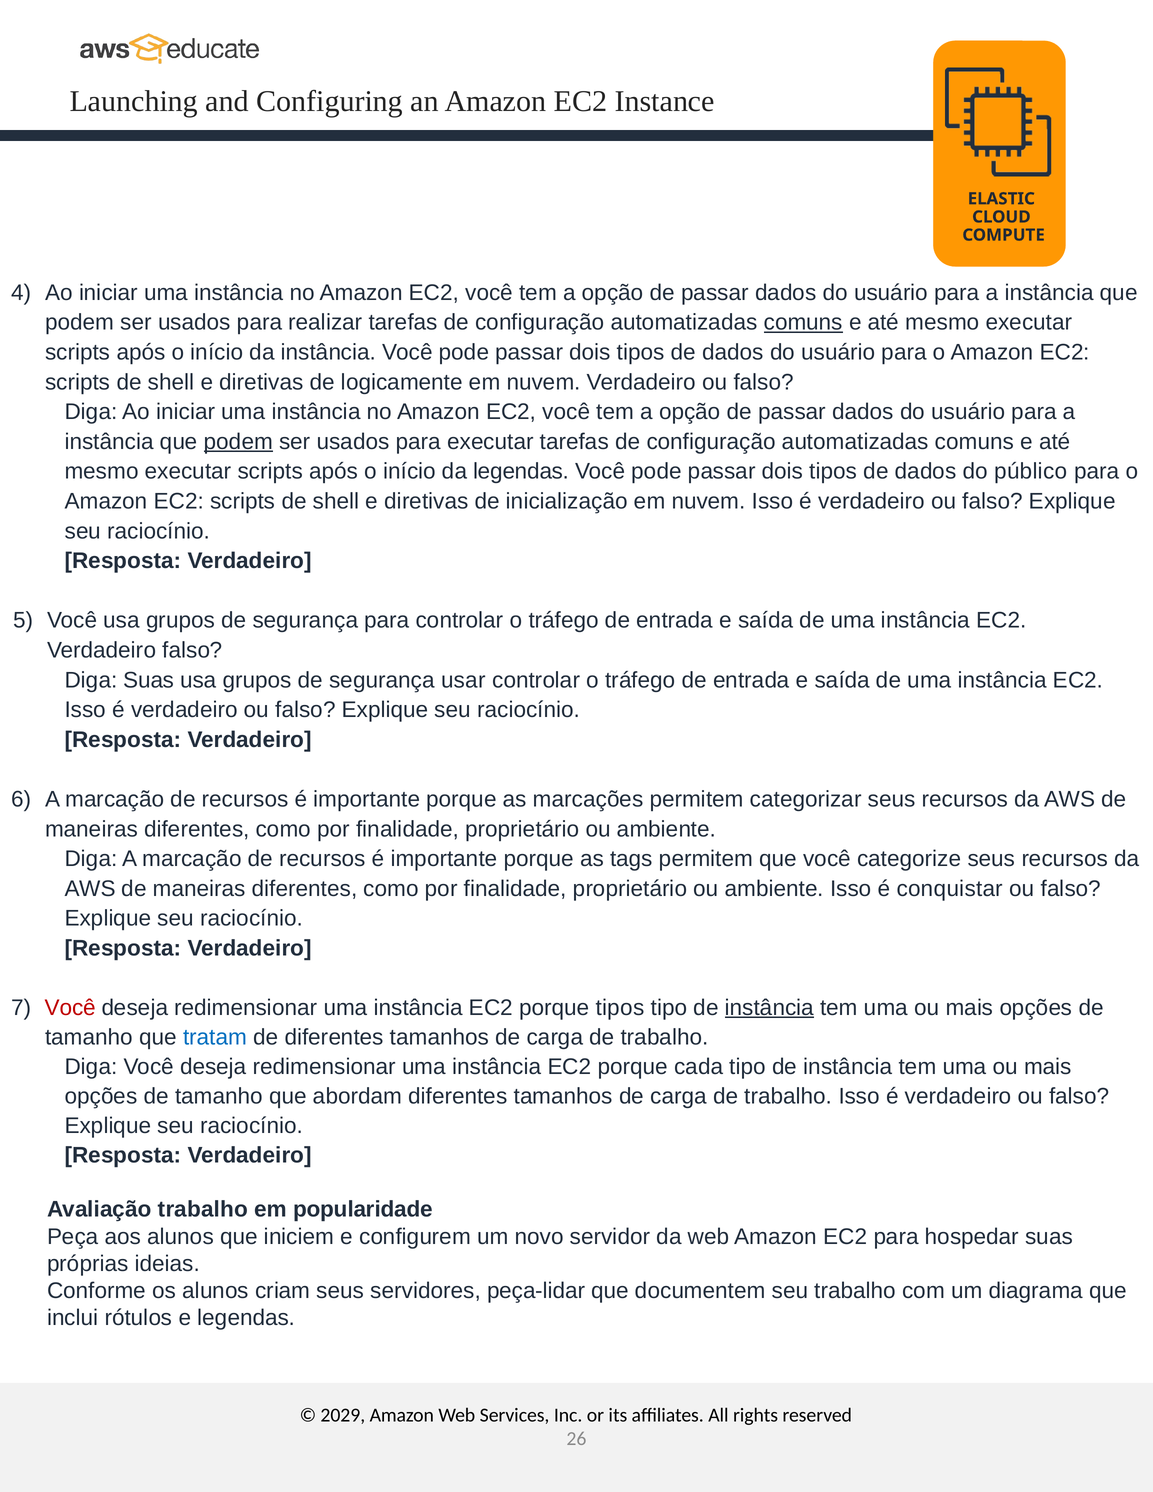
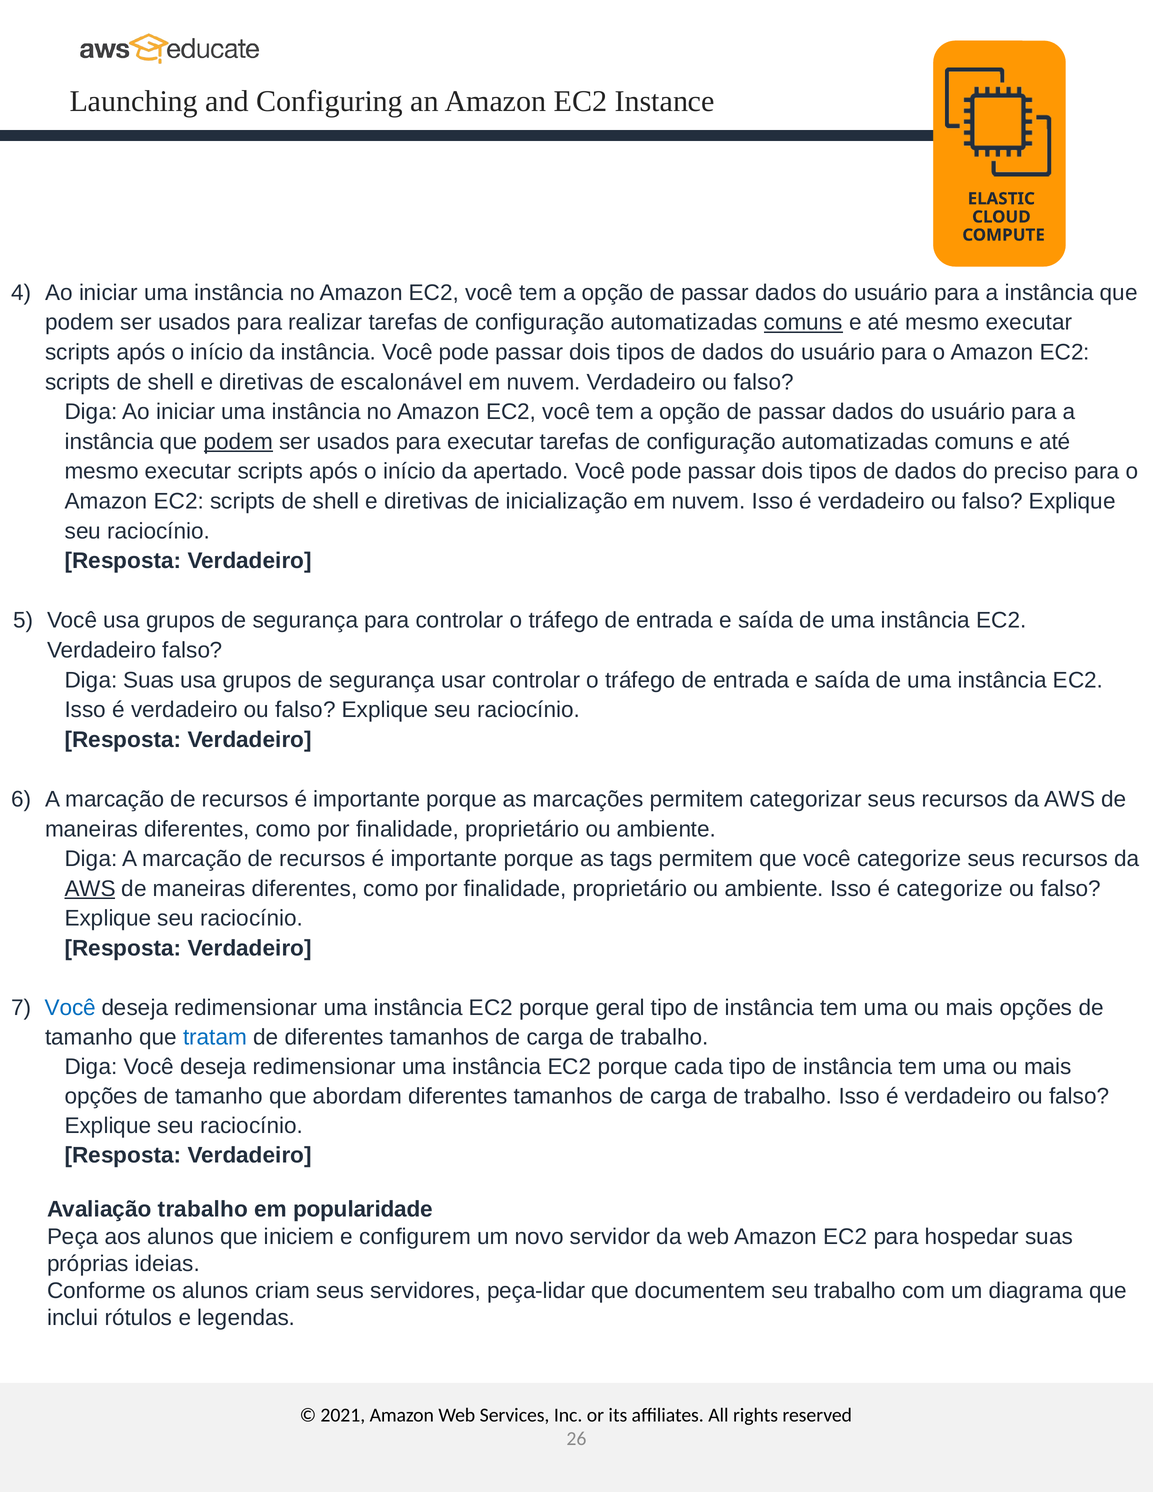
logicamente: logicamente -> escalonável (402, 382)
da legendas: legendas -> apertado (521, 472)
público: público -> preciso (1031, 472)
AWS underline: none -> present (90, 889)
é conquistar: conquistar -> categorize (950, 889)
Você colour: red -> blue (70, 1008)
porque tipos: tipos -> geral (620, 1008)
instância underline: present -> none (769, 1008)
2029: 2029 -> 2021 (343, 1415)
